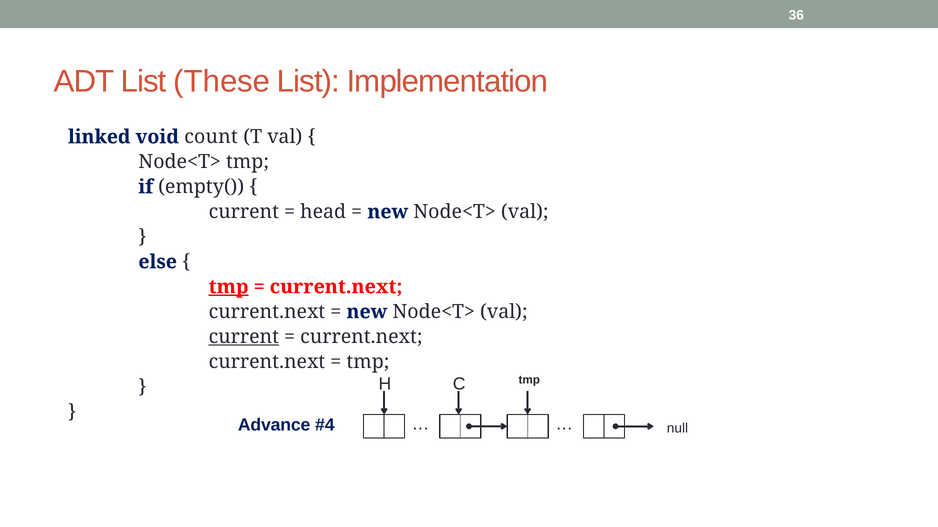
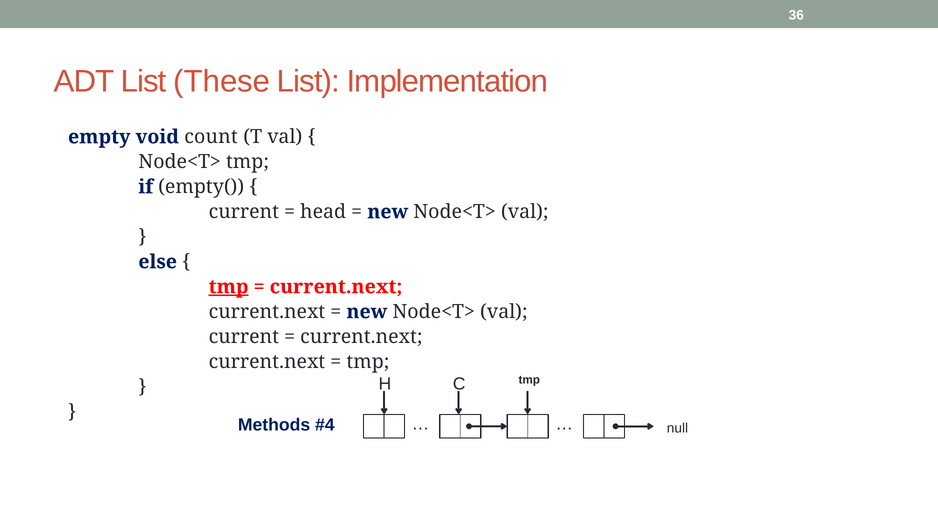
linked: linked -> empty (99, 137)
current underline: present -> none (244, 337)
Advance: Advance -> Methods (274, 426)
